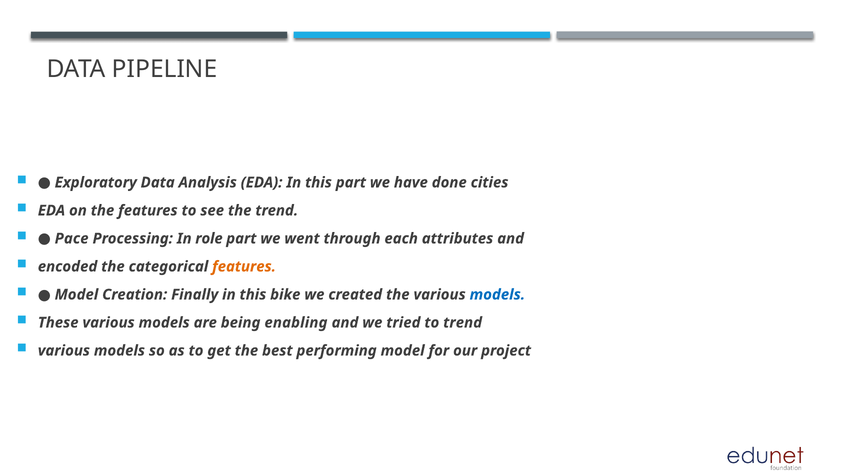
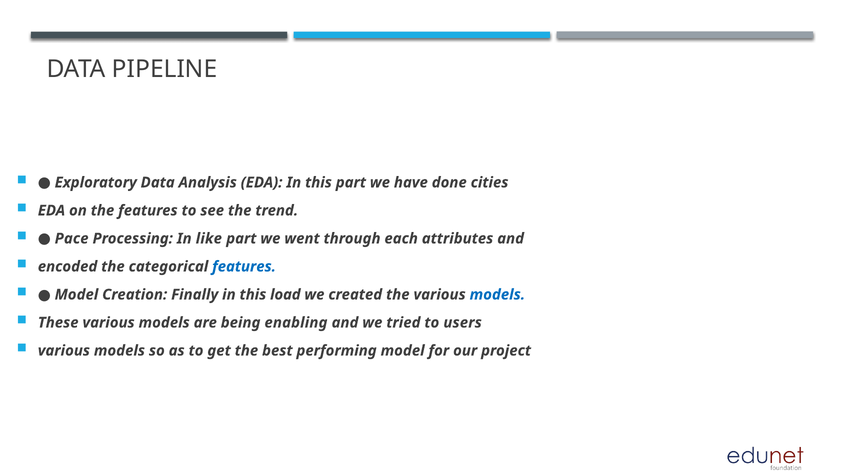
role: role -> like (209, 238)
features colour: orange -> blue (244, 266)
bike: bike -> load (285, 294)
to trend: trend -> users (463, 322)
